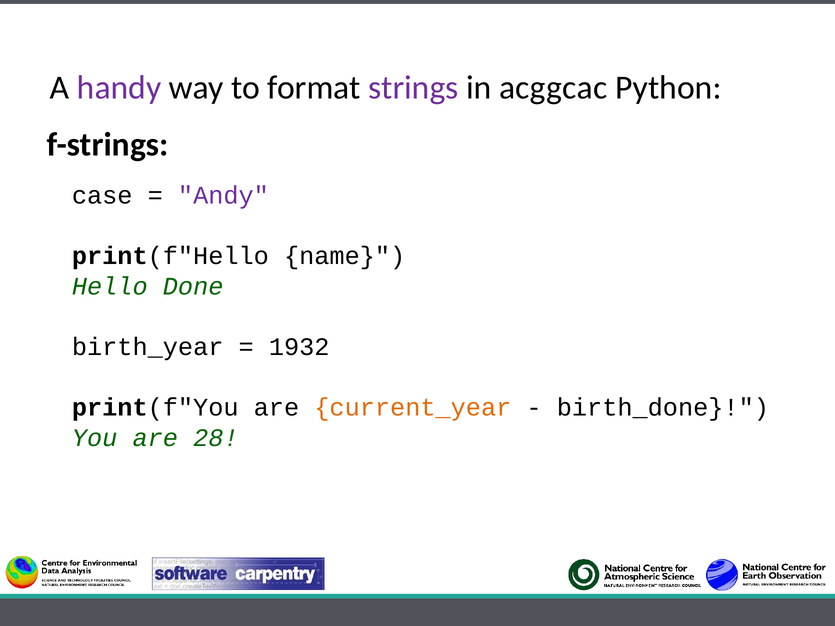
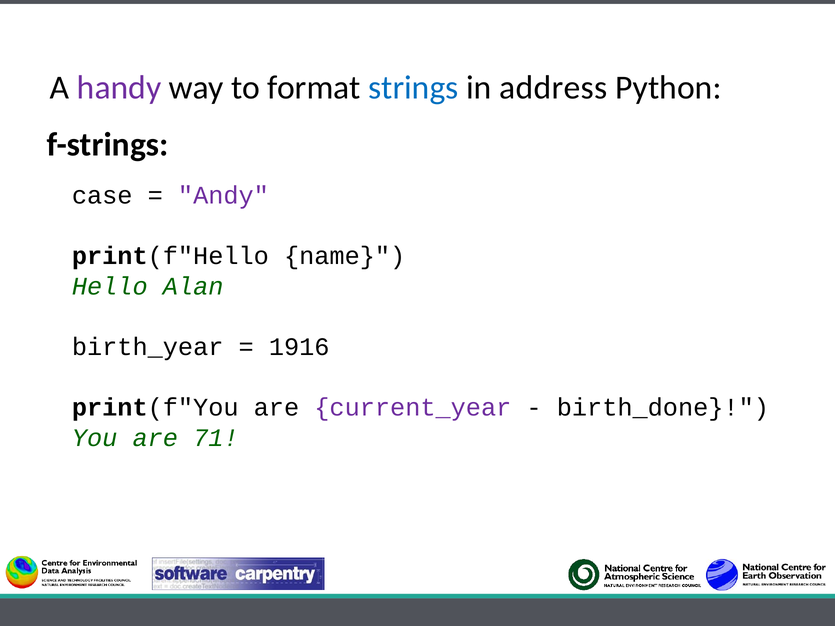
strings colour: purple -> blue (413, 88)
acggcac: acggcac -> address (553, 88)
Done: Done -> Alan (193, 286)
1932: 1932 -> 1916 (299, 347)
current_year colour: orange -> purple (413, 407)
28: 28 -> 71 (216, 438)
